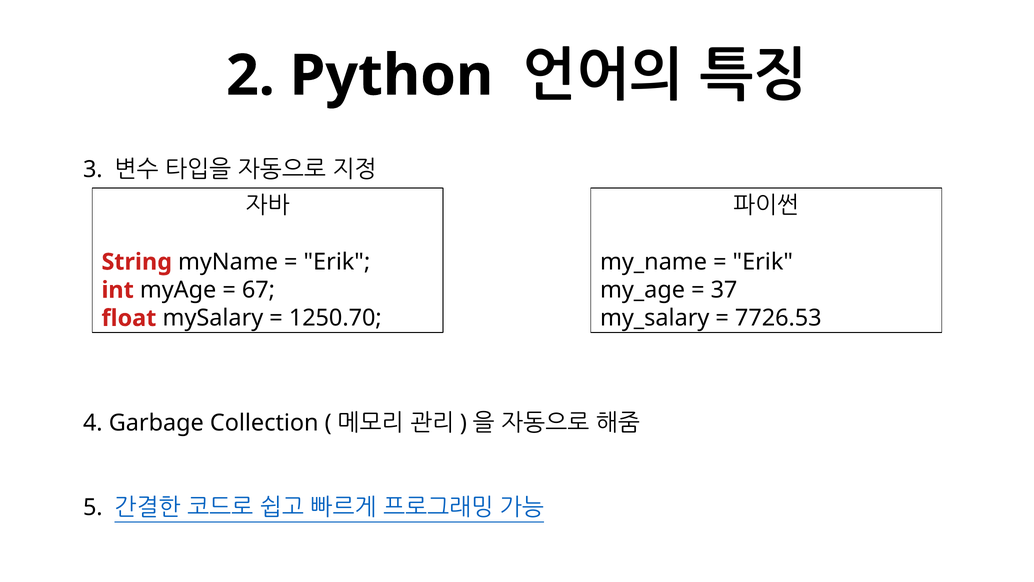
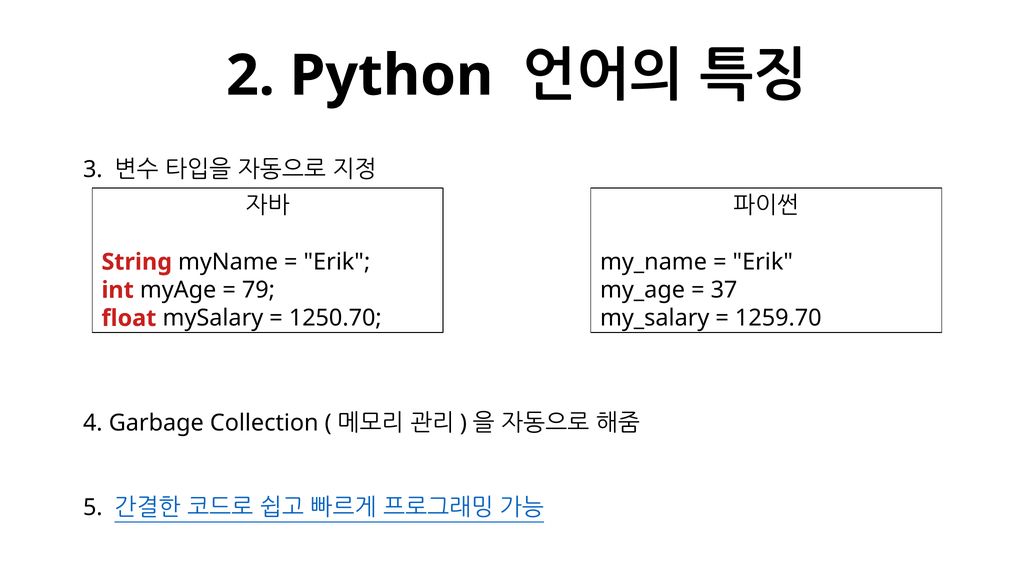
67: 67 -> 79 (258, 290)
7726.53: 7726.53 -> 1259.70 (778, 318)
